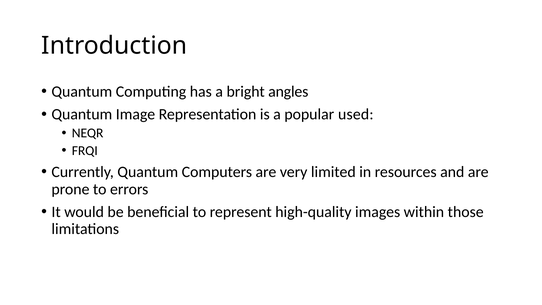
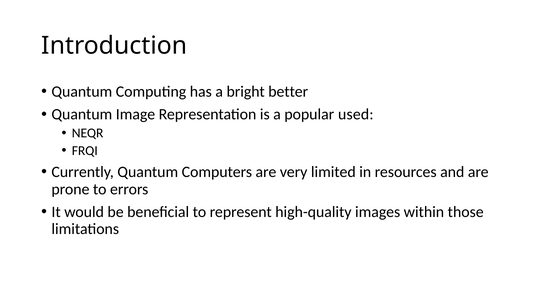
angles: angles -> better (288, 92)
